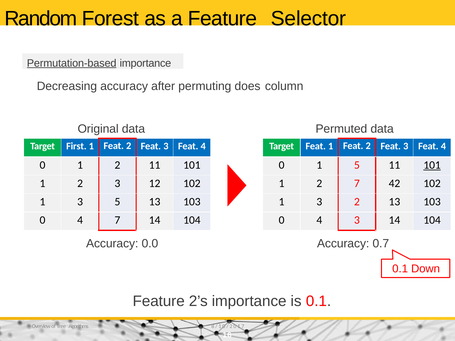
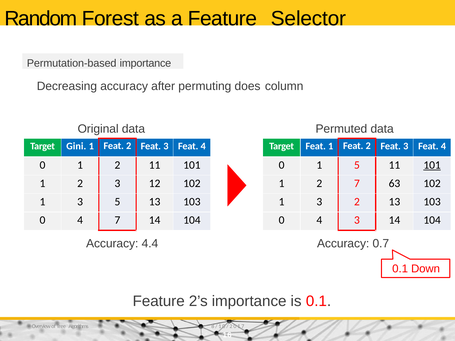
Permutation-based underline: present -> none (72, 63)
First: First -> Gini (76, 146)
42: 42 -> 63 (394, 184)
0.0: 0.0 -> 4.4 (150, 244)
